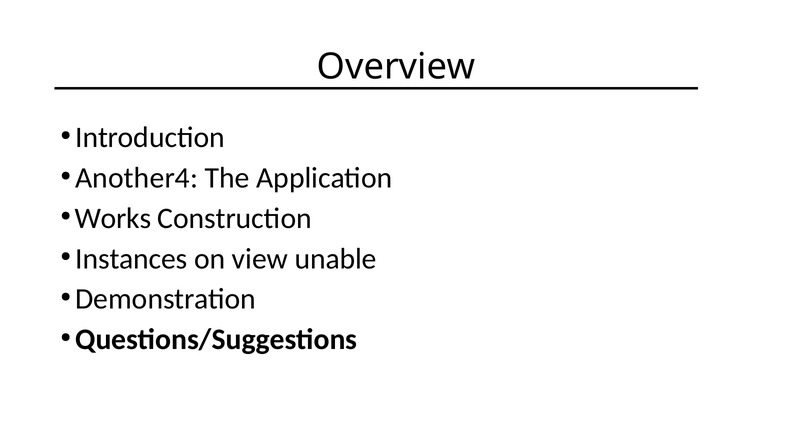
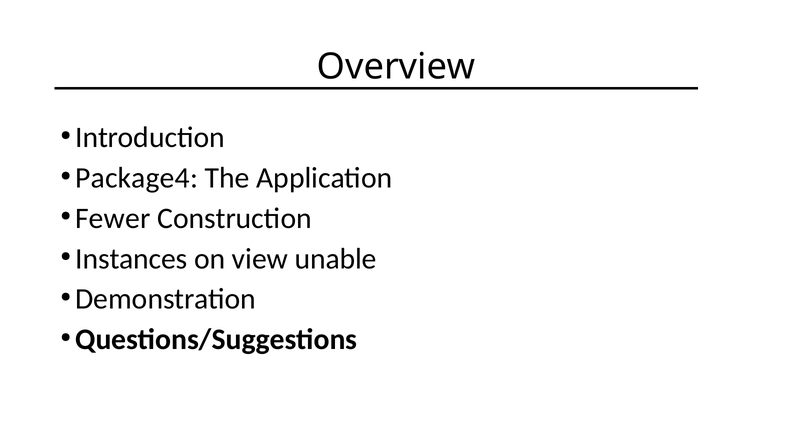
Another4: Another4 -> Package4 (137, 178)
Works: Works -> Fewer (113, 218)
